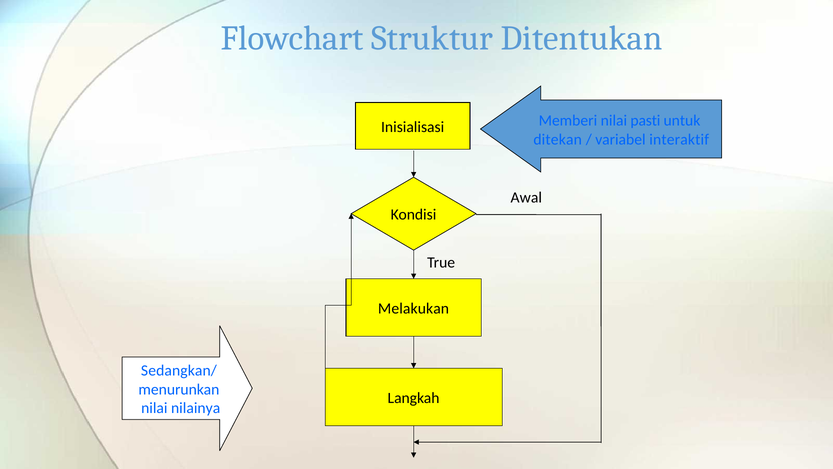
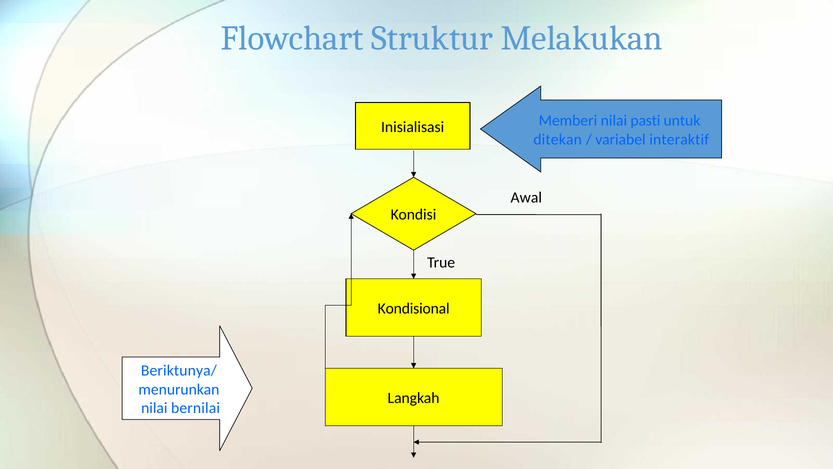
Ditentukan: Ditentukan -> Melakukan (582, 38)
Melakukan: Melakukan -> Kondisional (414, 308)
Sedangkan/: Sedangkan/ -> Beriktunya/ (179, 370)
nilainya: nilainya -> bernilai (196, 408)
